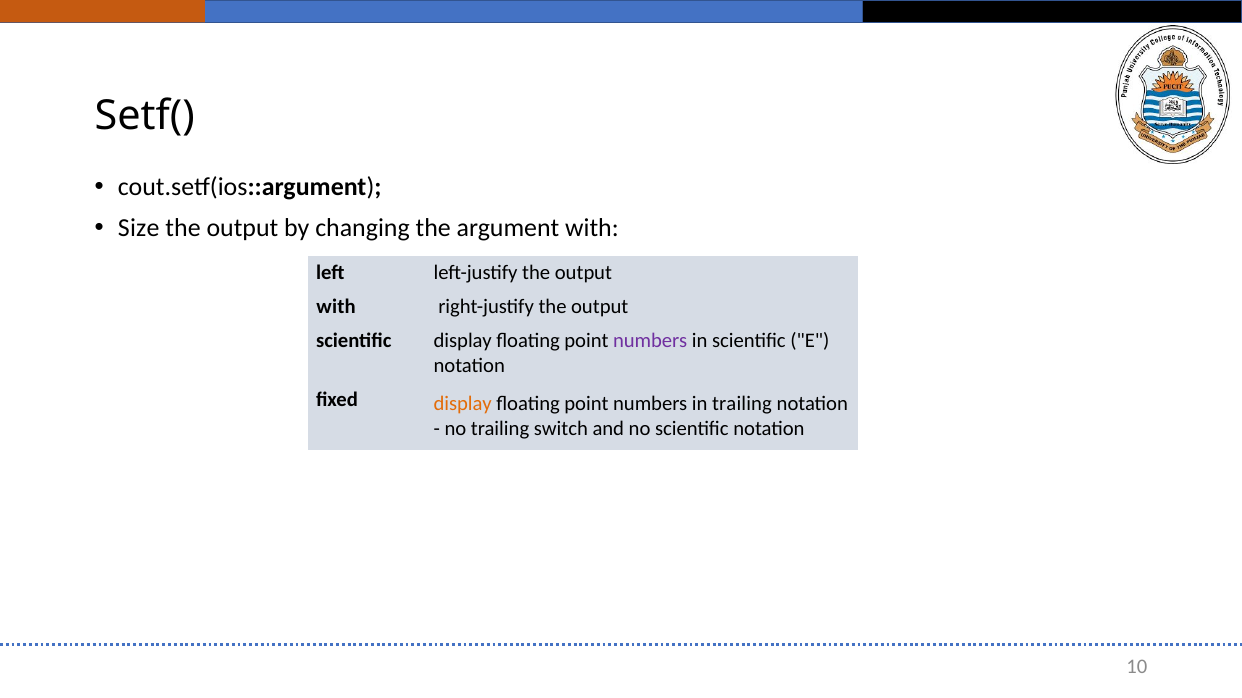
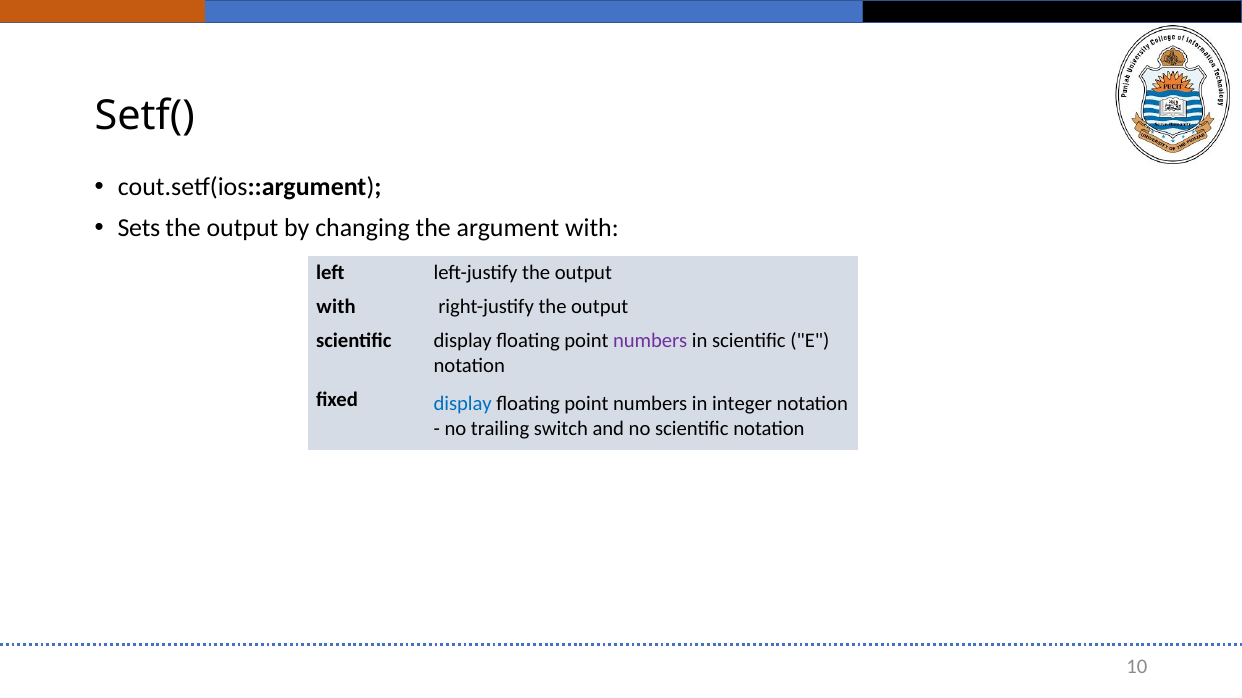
Size: Size -> Sets (139, 228)
display colour: orange -> blue (463, 404)
in trailing: trailing -> integer (742, 404)
